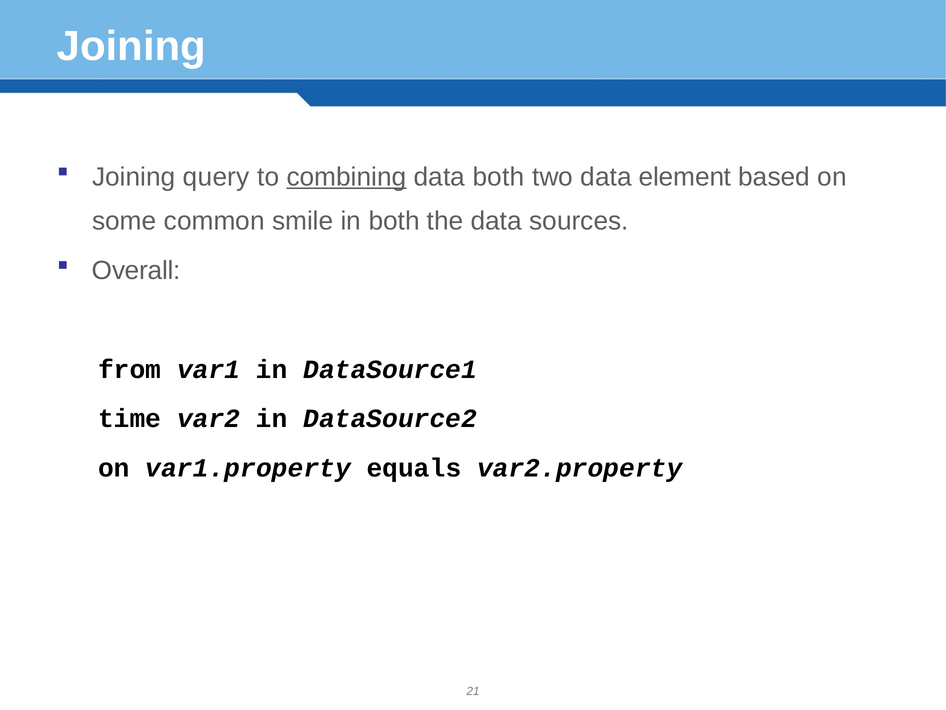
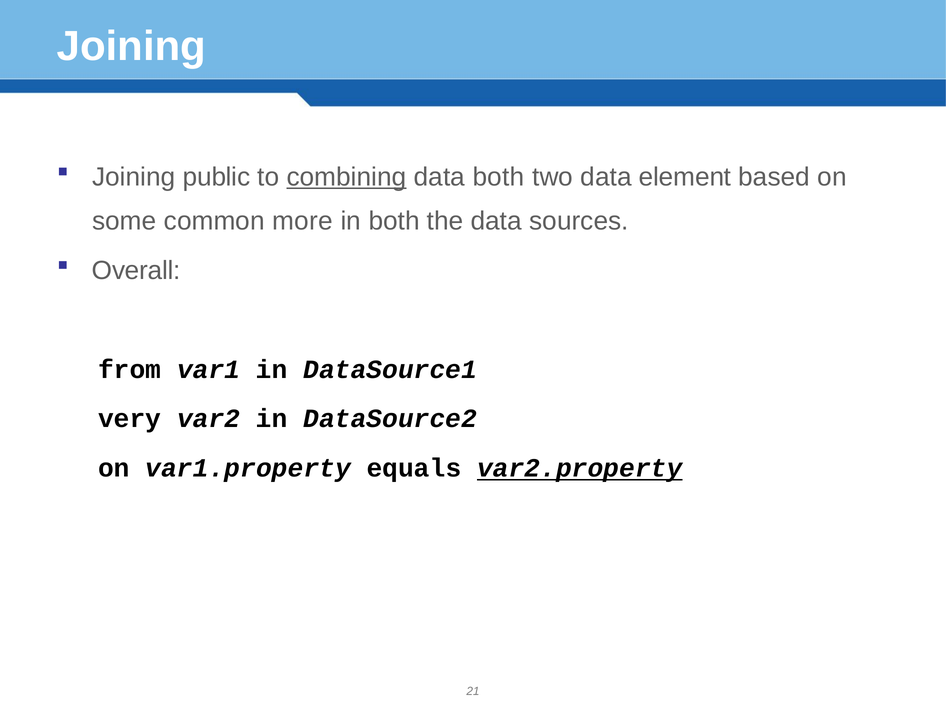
query: query -> public (216, 177)
smile: smile -> more (303, 221)
time: time -> very (130, 419)
var2.property underline: none -> present (580, 468)
